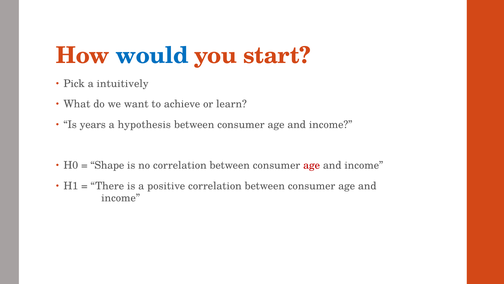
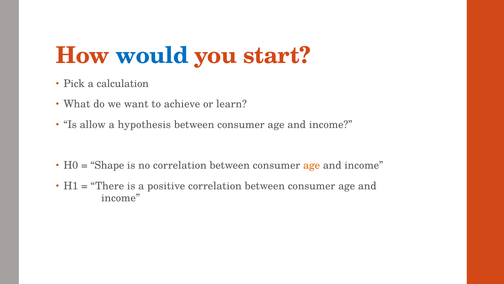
intuitively: intuitively -> calculation (123, 84)
years: years -> allow (93, 124)
age colour: red -> orange (312, 165)
